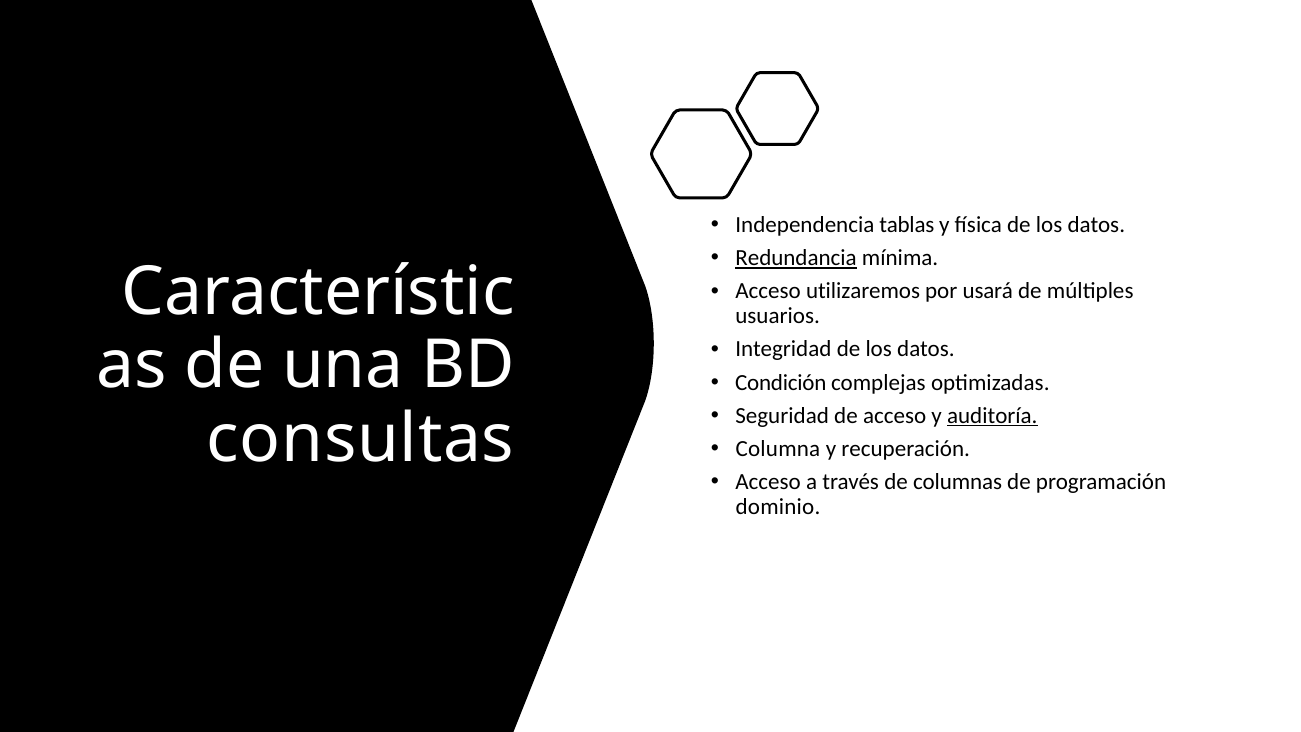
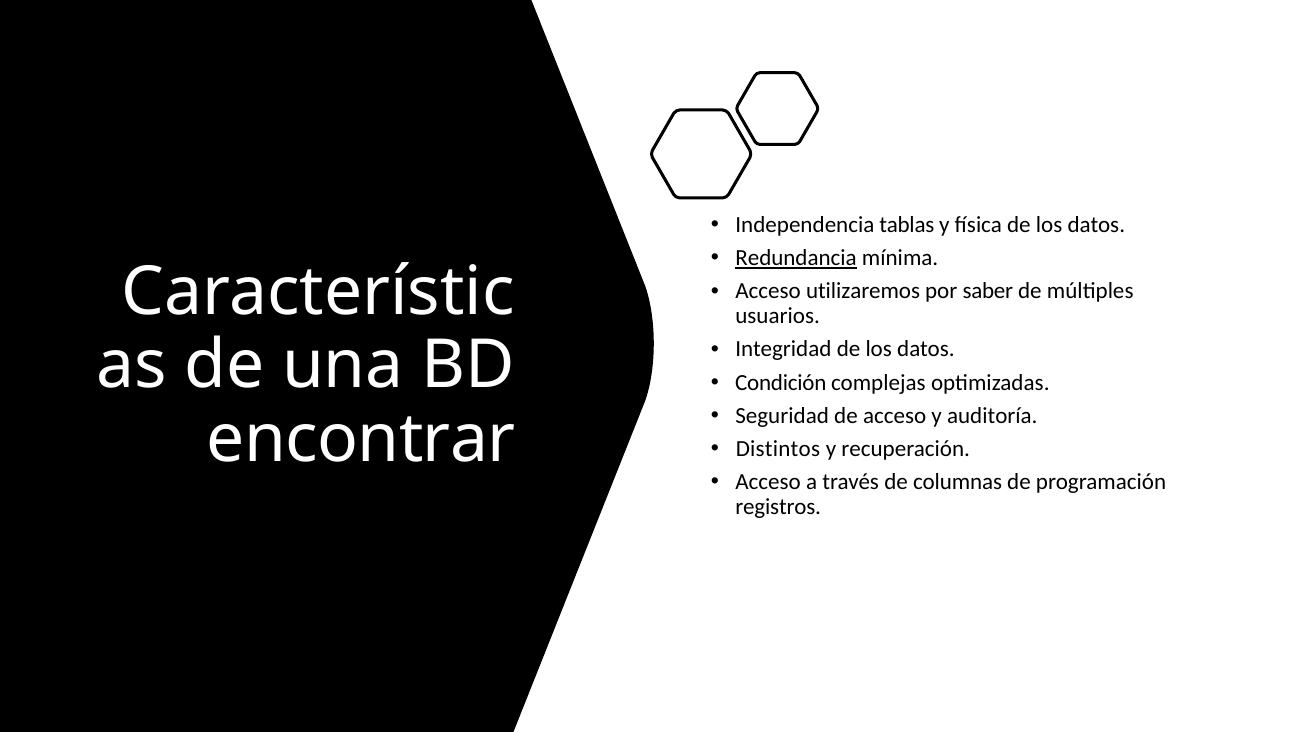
usará: usará -> saber (988, 291)
auditoría underline: present -> none (992, 415)
consultas: consultas -> encontrar (361, 439)
Columna: Columna -> Distintos (778, 448)
dominio: dominio -> registros (778, 506)
